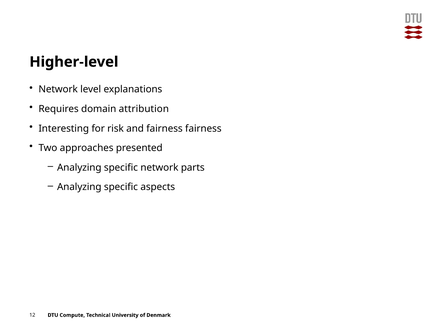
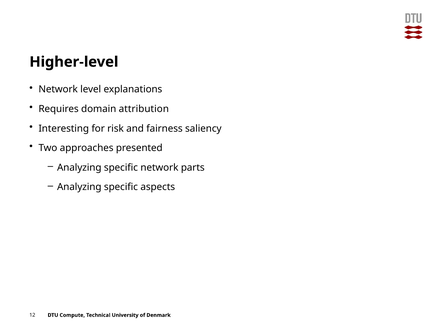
fairness fairness: fairness -> saliency (203, 129)
